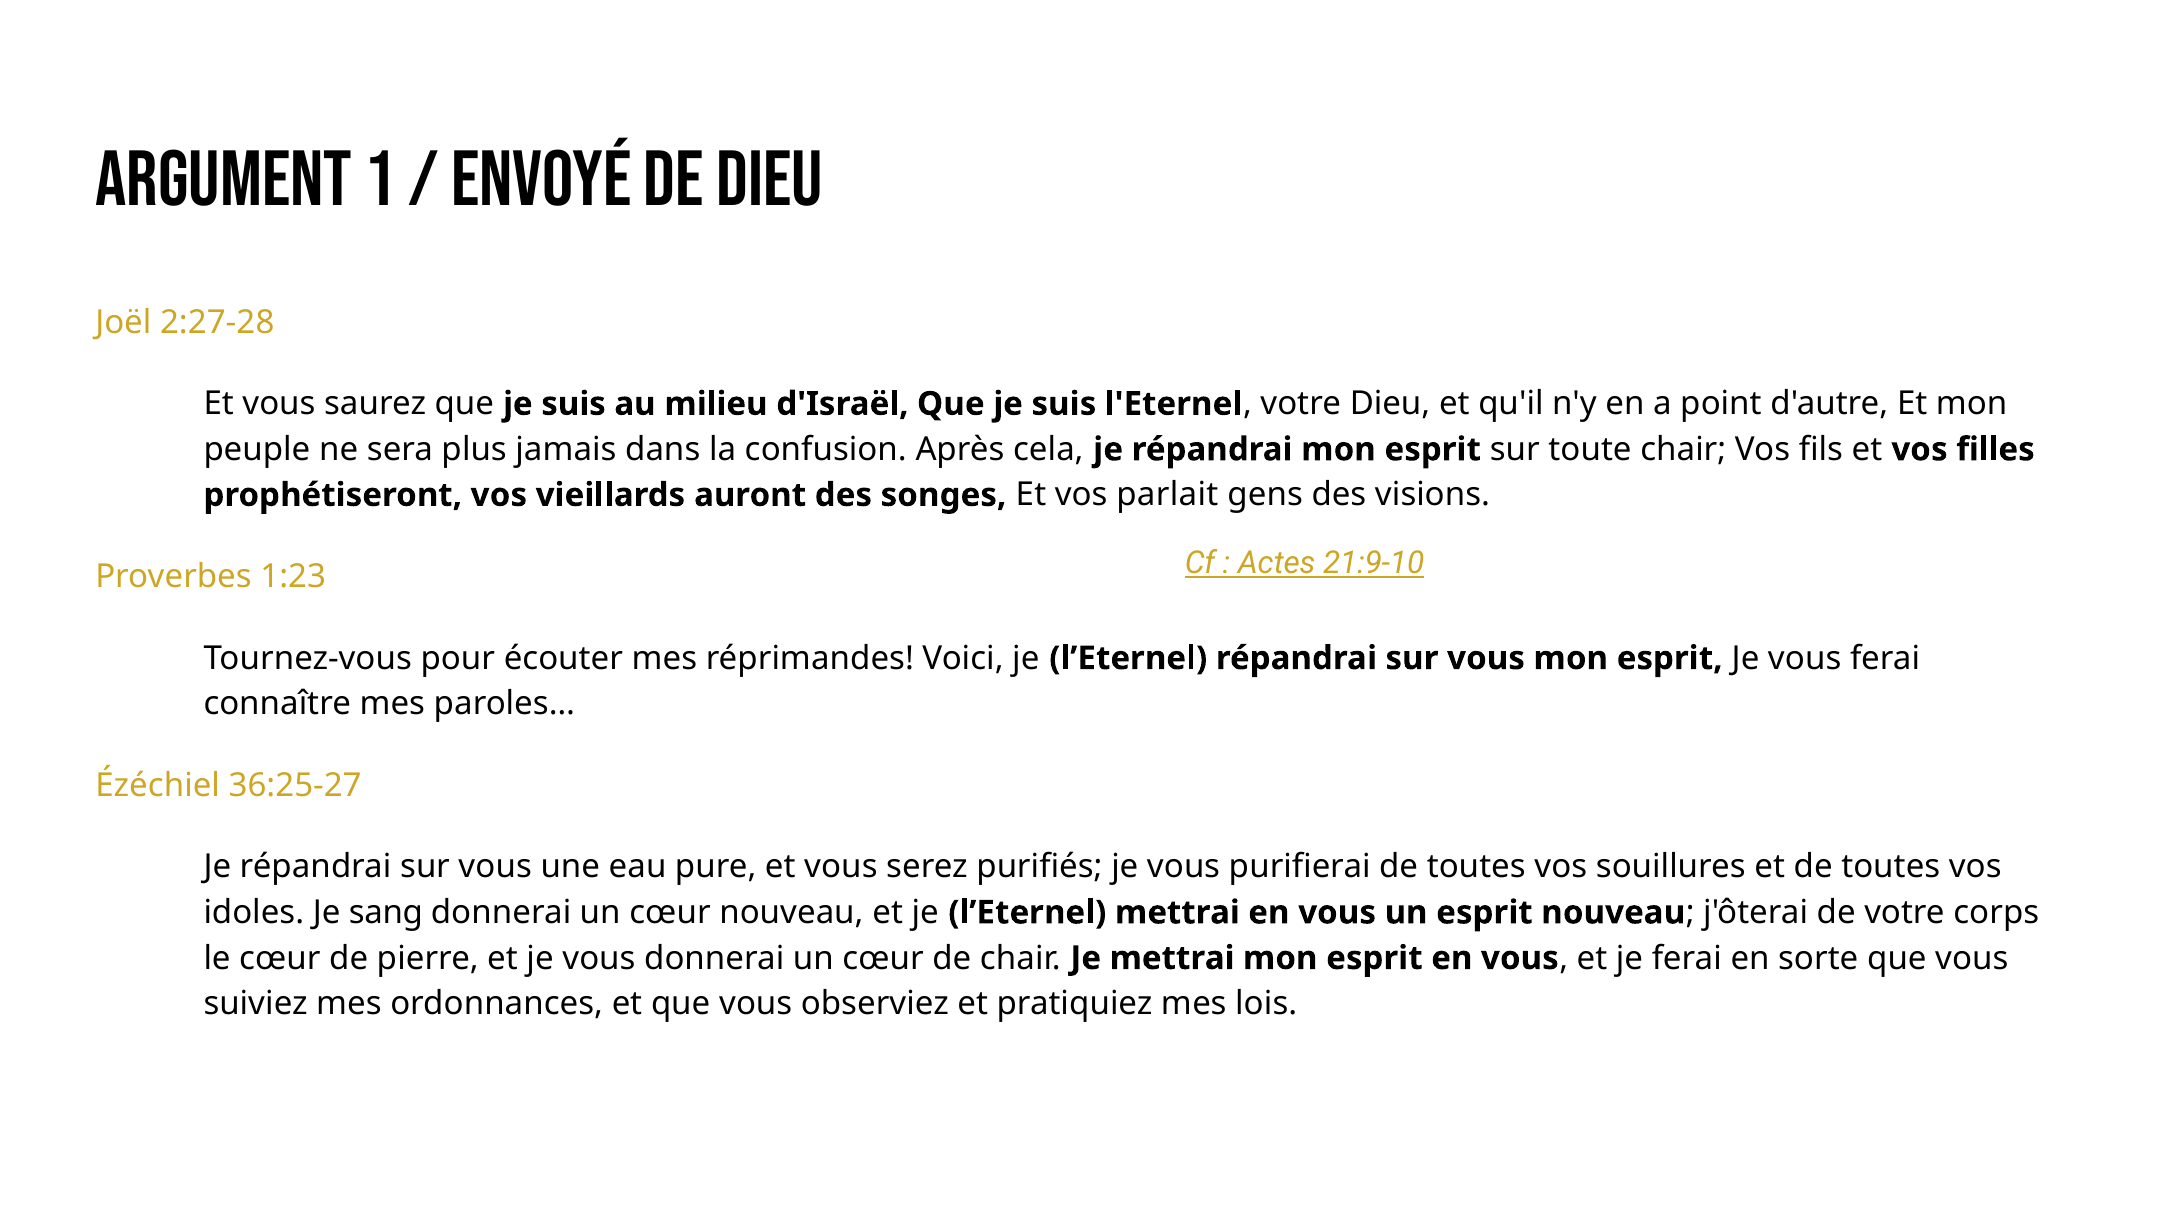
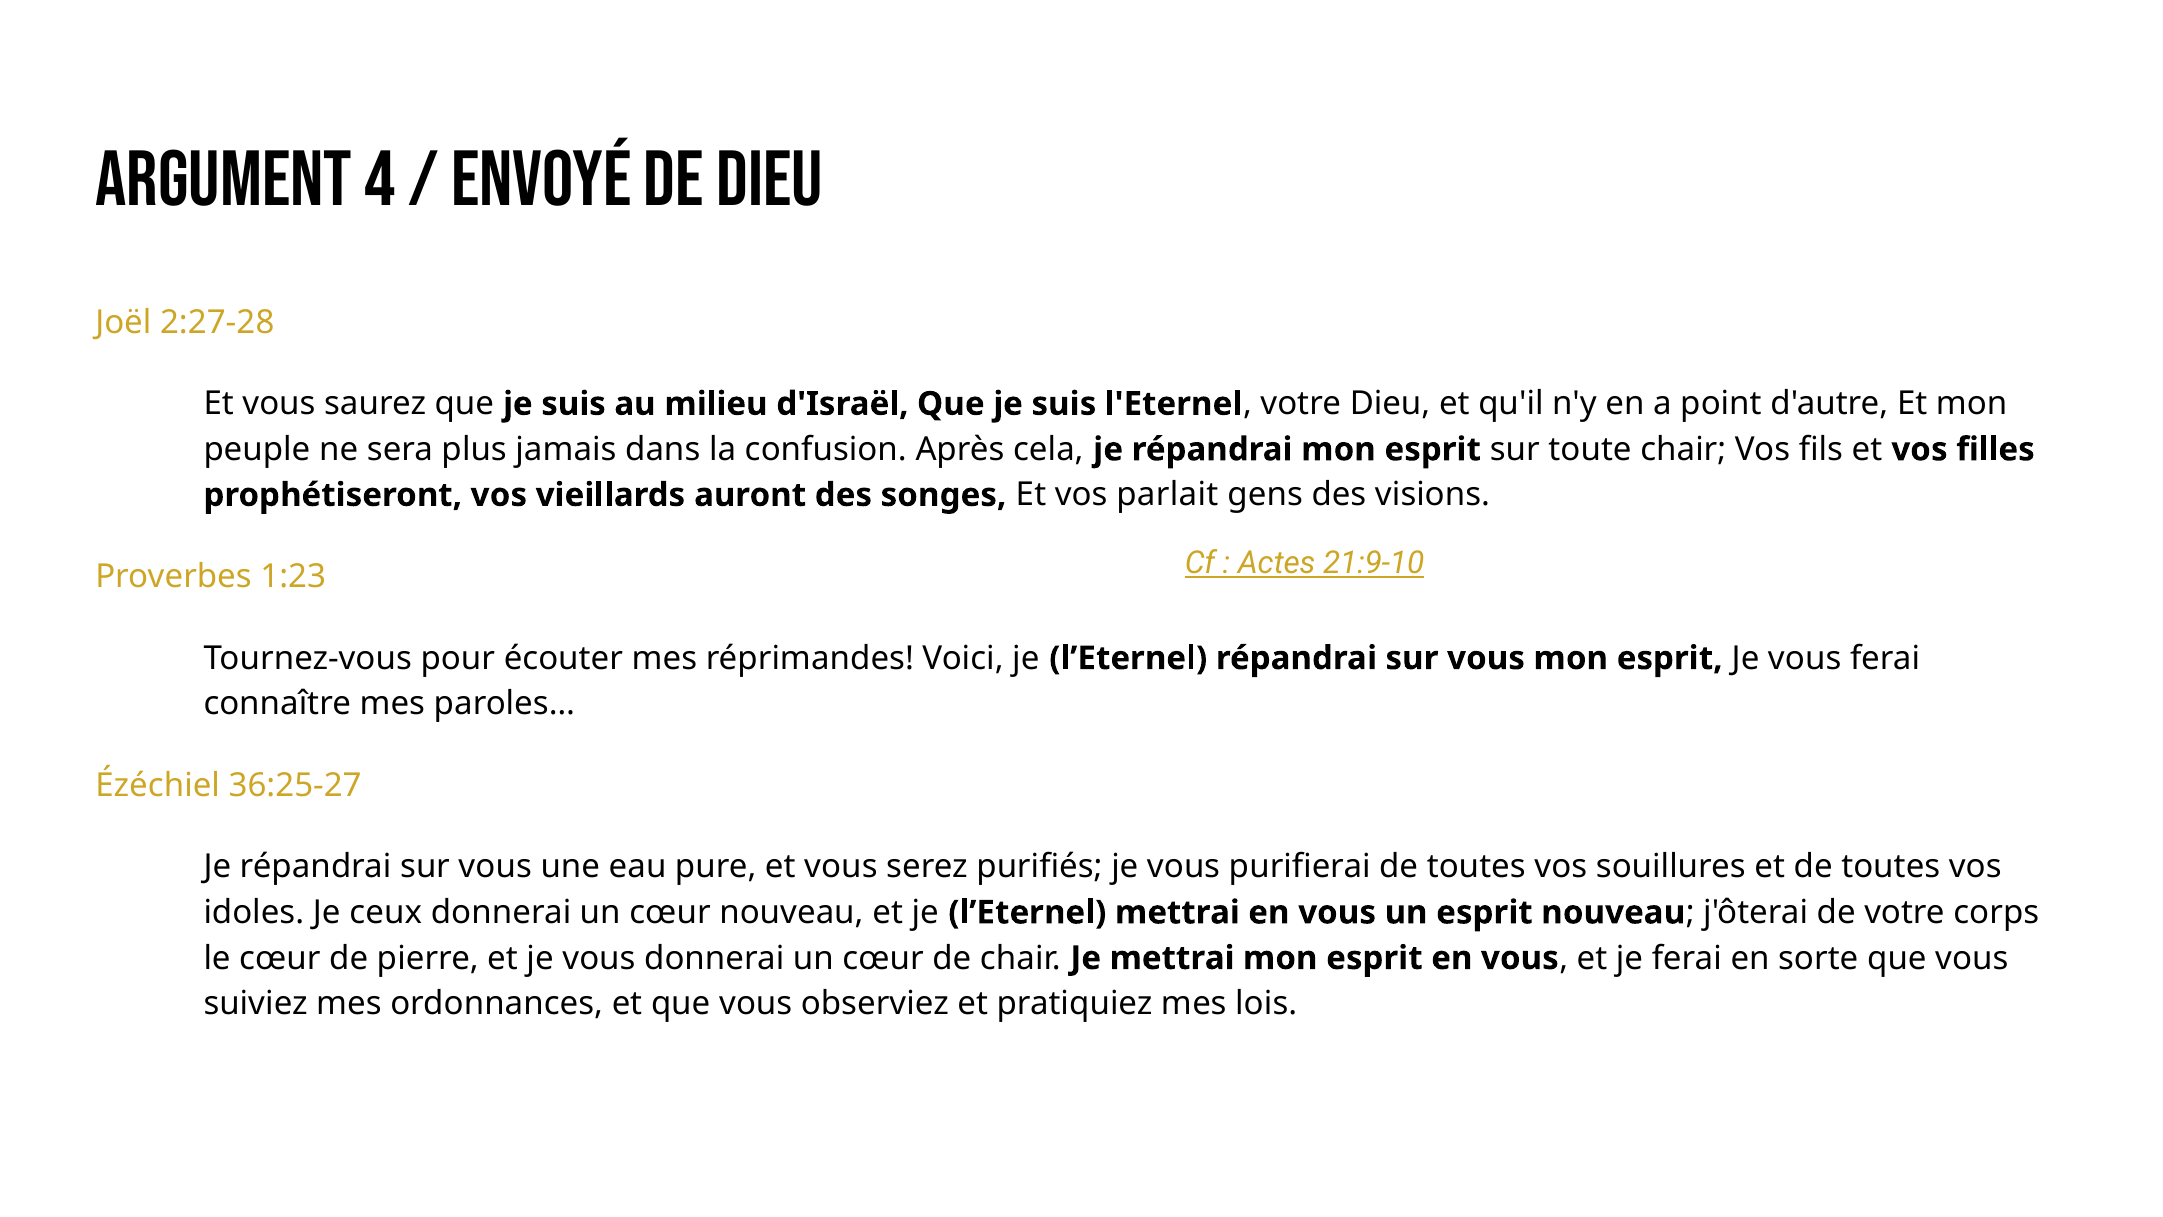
1: 1 -> 4 (380, 179)
sang: sang -> ceux (386, 912)
